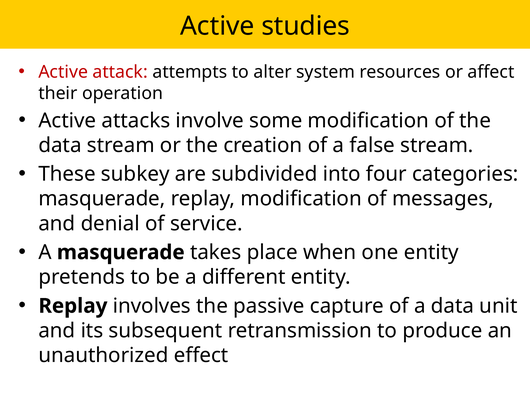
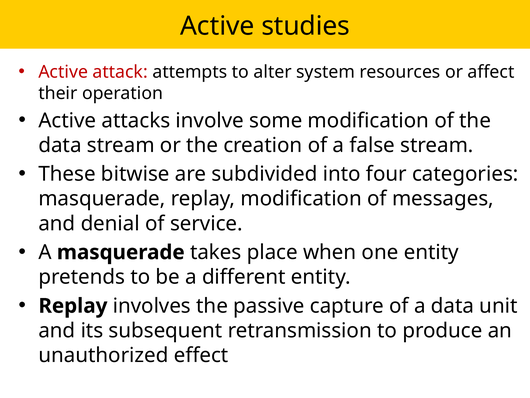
subkey: subkey -> bitwise (135, 174)
